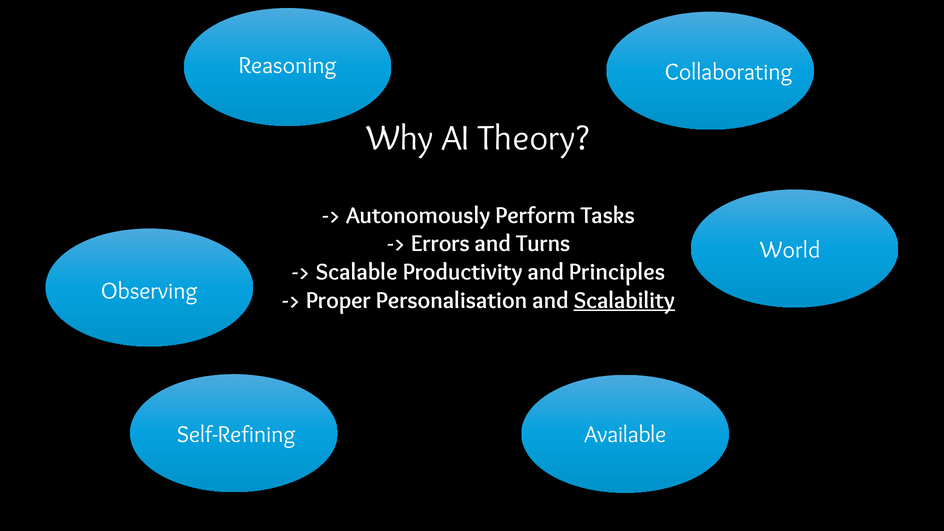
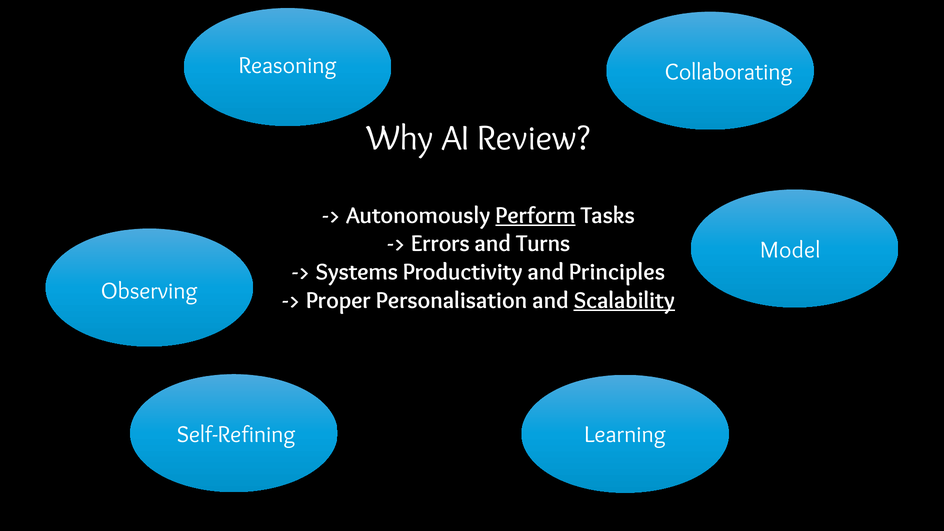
Theory: Theory -> Review (534, 138)
Perform underline: none -> present (536, 215)
World: World -> Model (790, 250)
Scalable: Scalable -> Systems (357, 272)
Available: Available -> Learning (625, 435)
